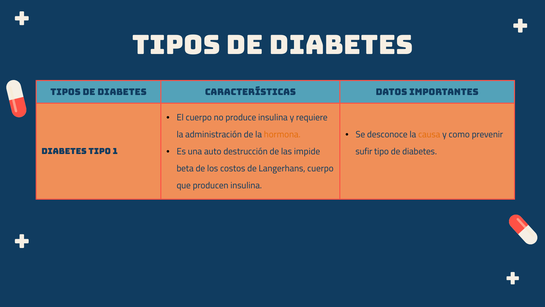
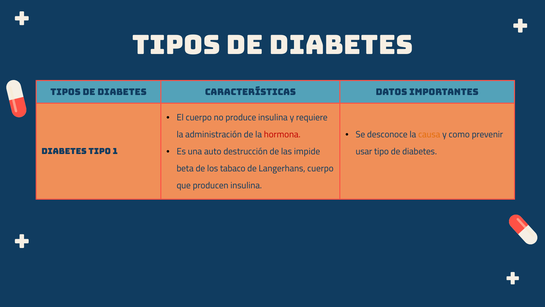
hormona colour: orange -> red (282, 134)
sufir: sufir -> usar (364, 151)
costos: costos -> tabaco (233, 168)
